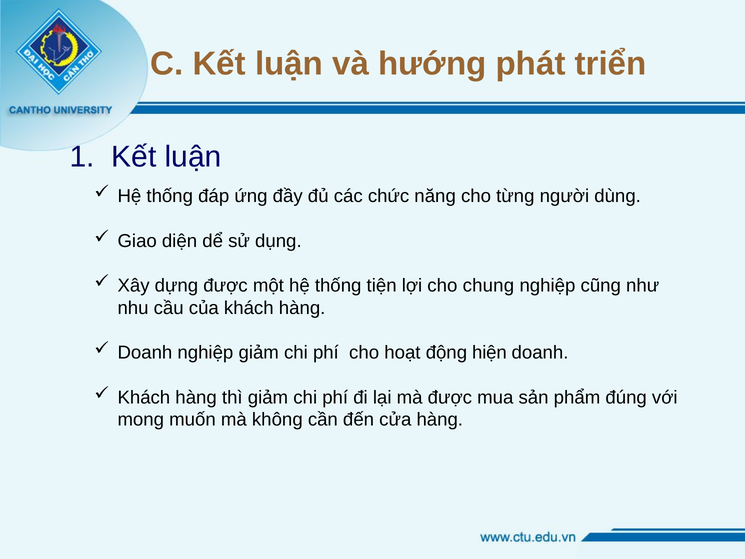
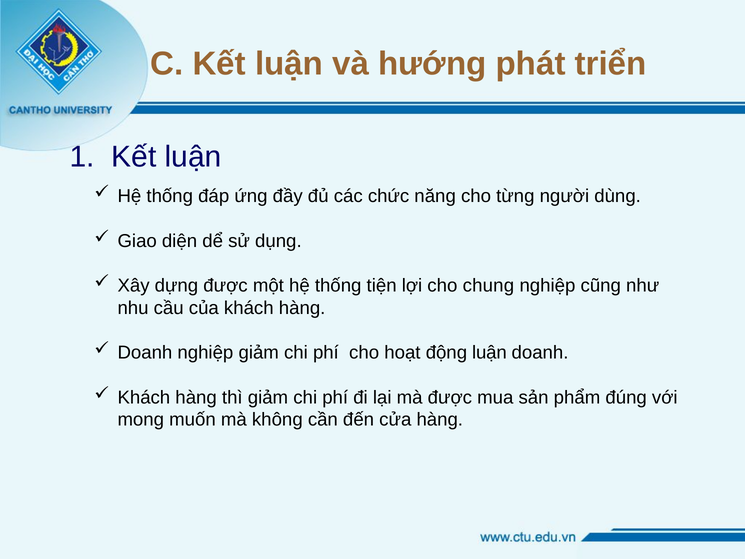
động hiện: hiện -> luận (489, 353)
